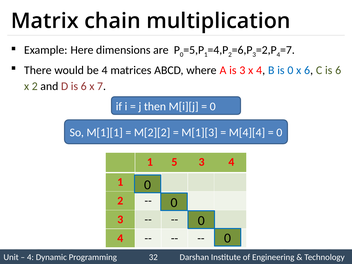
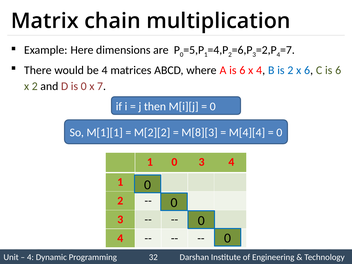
A is 3: 3 -> 6 (242, 70)
is 0: 0 -> 2 (290, 70)
D is 6: 6 -> 0 (84, 86)
M[1][3: M[1][3 -> M[8][3 (200, 133)
1 5: 5 -> 0 (174, 162)
